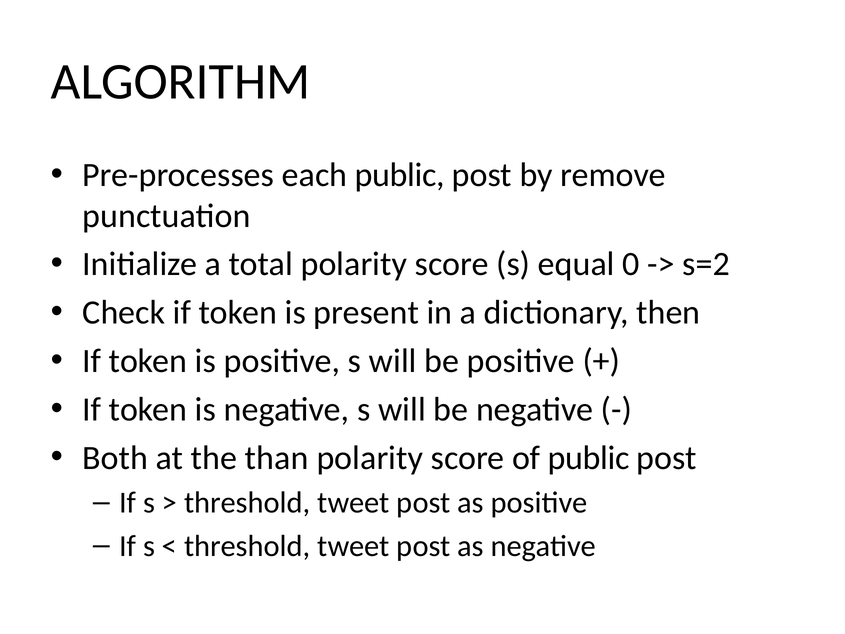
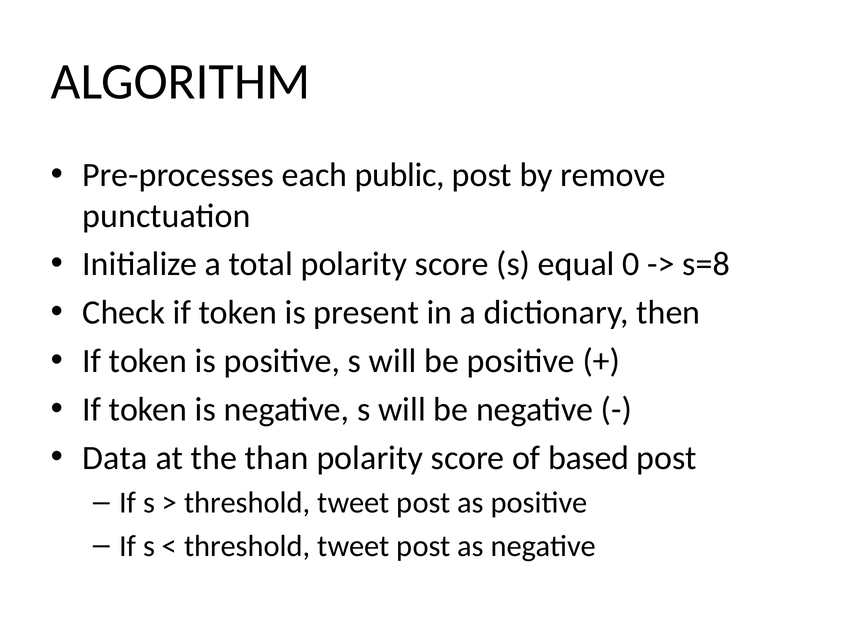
s=2: s=2 -> s=8 (706, 264)
Both: Both -> Data (115, 458)
of public: public -> based (589, 458)
